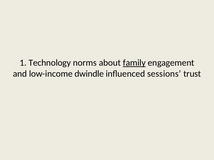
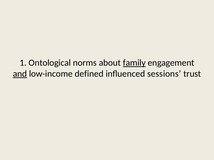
Technology: Technology -> Ontological (50, 63)
and underline: none -> present (20, 74)
dwindle: dwindle -> defined (89, 74)
